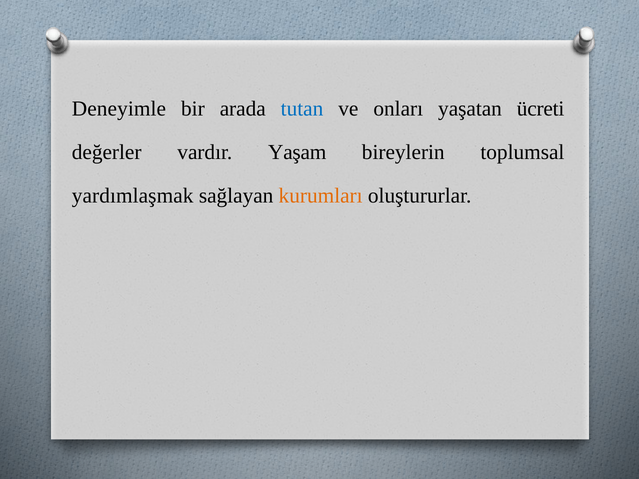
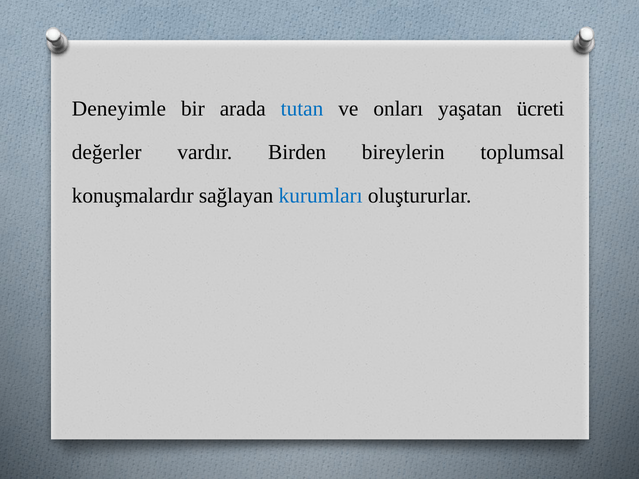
Yaşam: Yaşam -> Birden (297, 152)
yardımlaşmak: yardımlaşmak -> konuşmalardır (133, 196)
kurumları colour: orange -> blue (321, 196)
